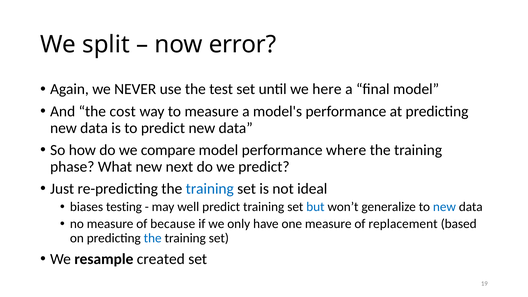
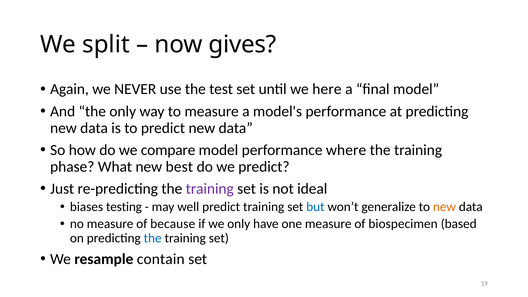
error: error -> gives (242, 44)
the cost: cost -> only (123, 111)
next: next -> best (179, 167)
training colour: blue -> purple (210, 189)
new colour: blue -> orange (444, 207)
replacement: replacement -> biospecimen (403, 224)
created: created -> contain (161, 259)
